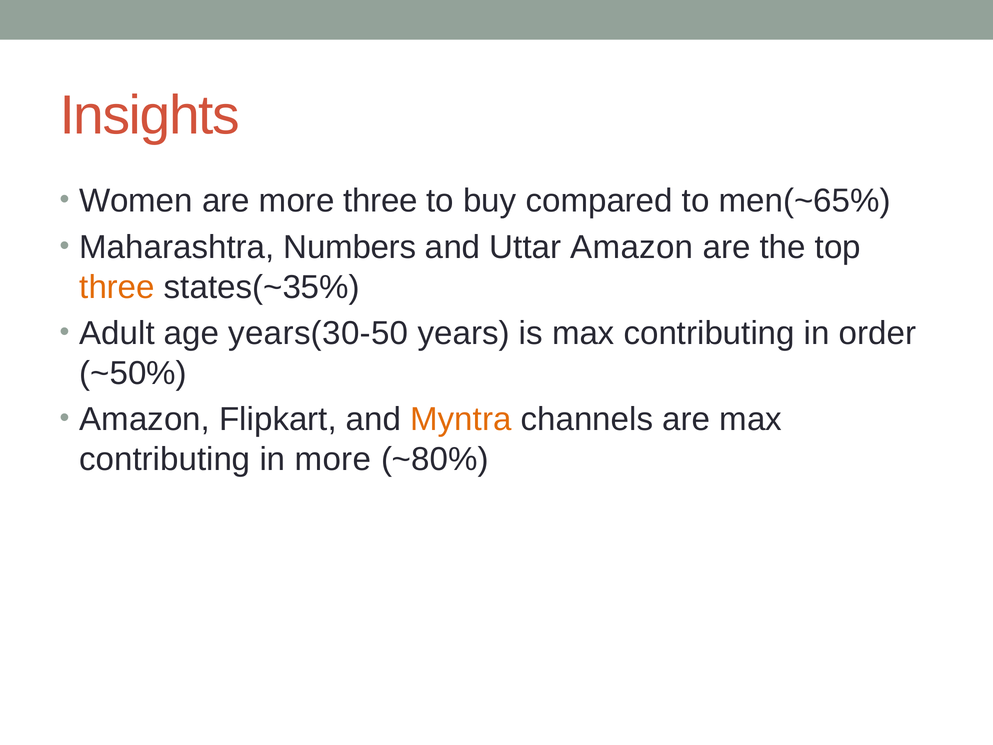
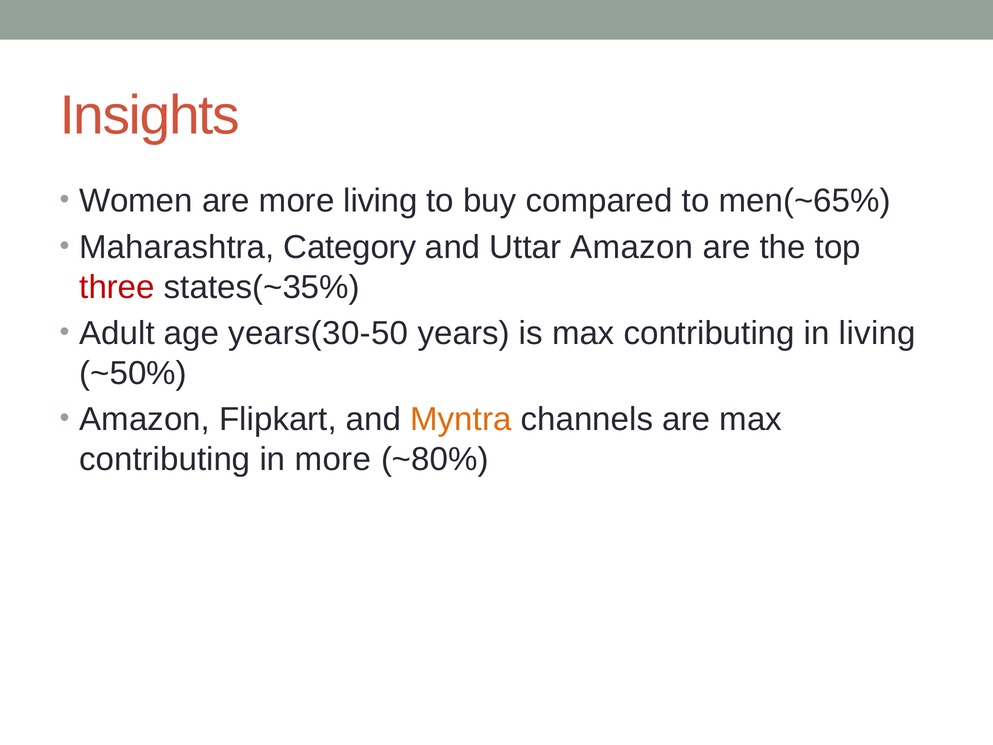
more three: three -> living (380, 201)
Numbers: Numbers -> Category (350, 247)
three colour: orange -> red (117, 287)
in order: order -> living (877, 333)
